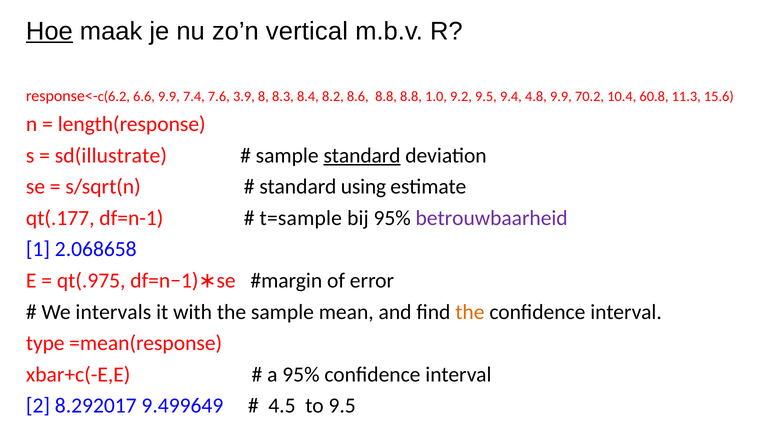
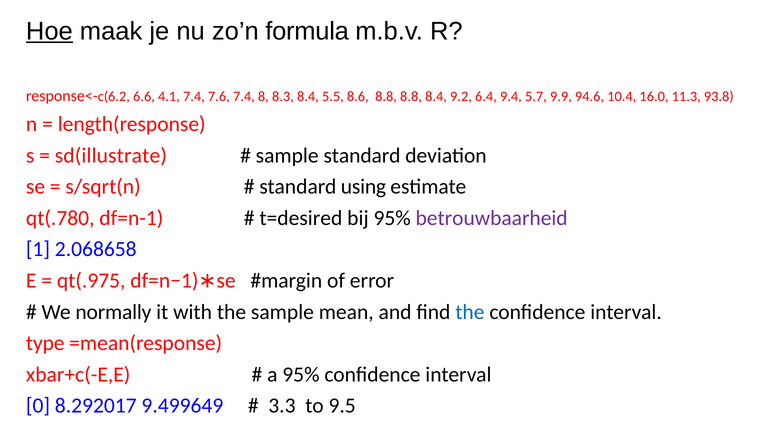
vertical: vertical -> formula (307, 31)
6.6 9.9: 9.9 -> 4.1 (169, 96)
7.6 3.9: 3.9 -> 7.4 (244, 96)
8.2: 8.2 -> 5.5 (333, 96)
8.8 1.0: 1.0 -> 8.4 (436, 96)
9.2 9.5: 9.5 -> 6.4 (486, 96)
4.8: 4.8 -> 5.7 (536, 96)
70.2: 70.2 -> 94.6 (589, 96)
60.8: 60.8 -> 16.0 (654, 96)
15.6: 15.6 -> 93.8 (719, 96)
standard underline: present -> none (362, 155)
qt(.177: qt(.177 -> qt(.780 (60, 218)
t=sample: t=sample -> t=desired (301, 218)
intervals: intervals -> normally (113, 312)
the colour: orange -> blue (470, 312)
2: 2 -> 0 (38, 406)
4.5: 4.5 -> 3.3 (282, 406)
